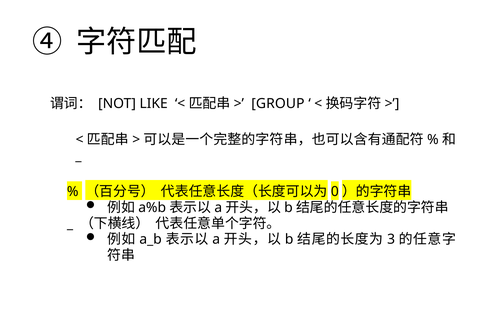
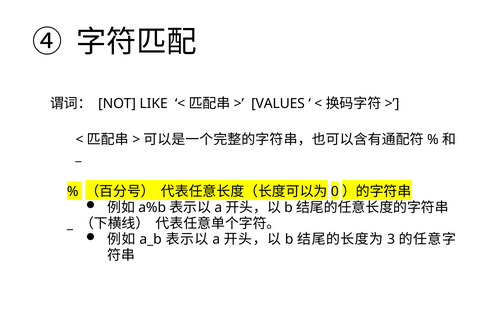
GROUP: GROUP -> VALUES (278, 103)
